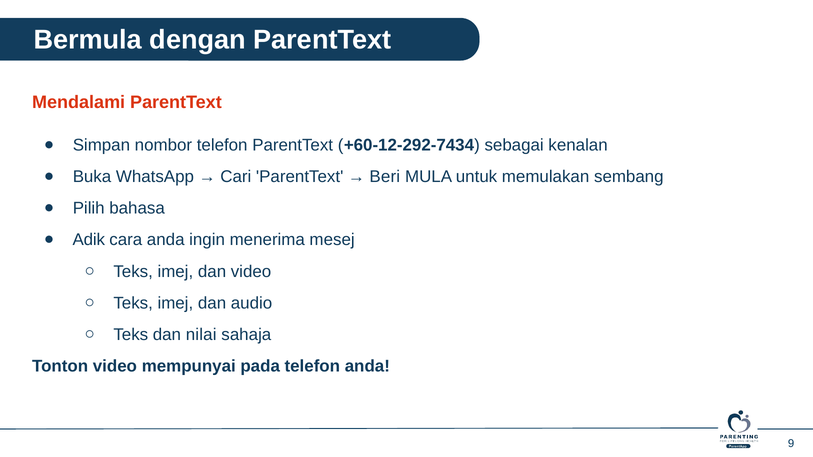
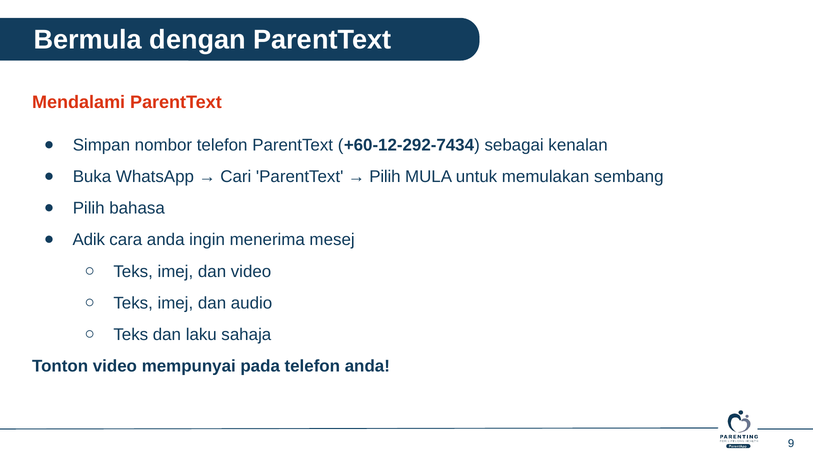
Beri: Beri -> Pilih (385, 177)
nilai: nilai -> laku (201, 335)
